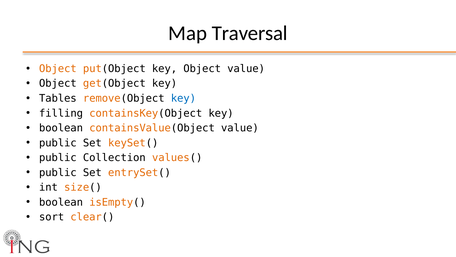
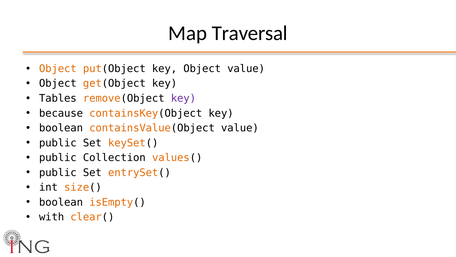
key colour: blue -> purple (183, 98)
filling: filling -> because (61, 113)
sort: sort -> with (52, 217)
